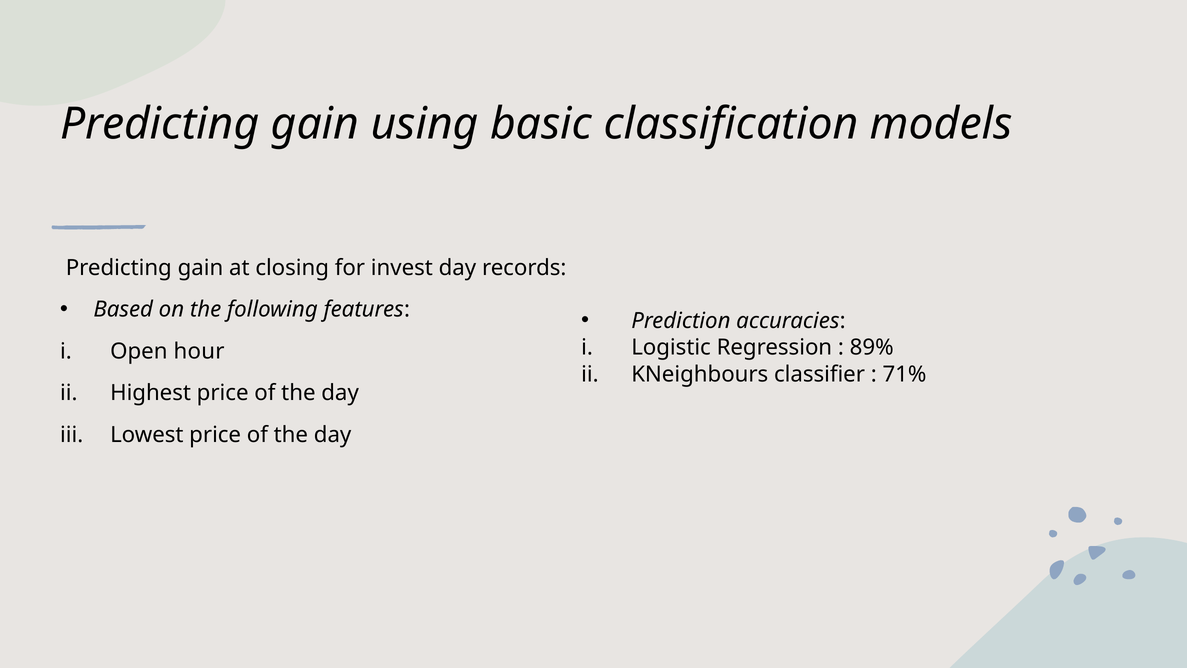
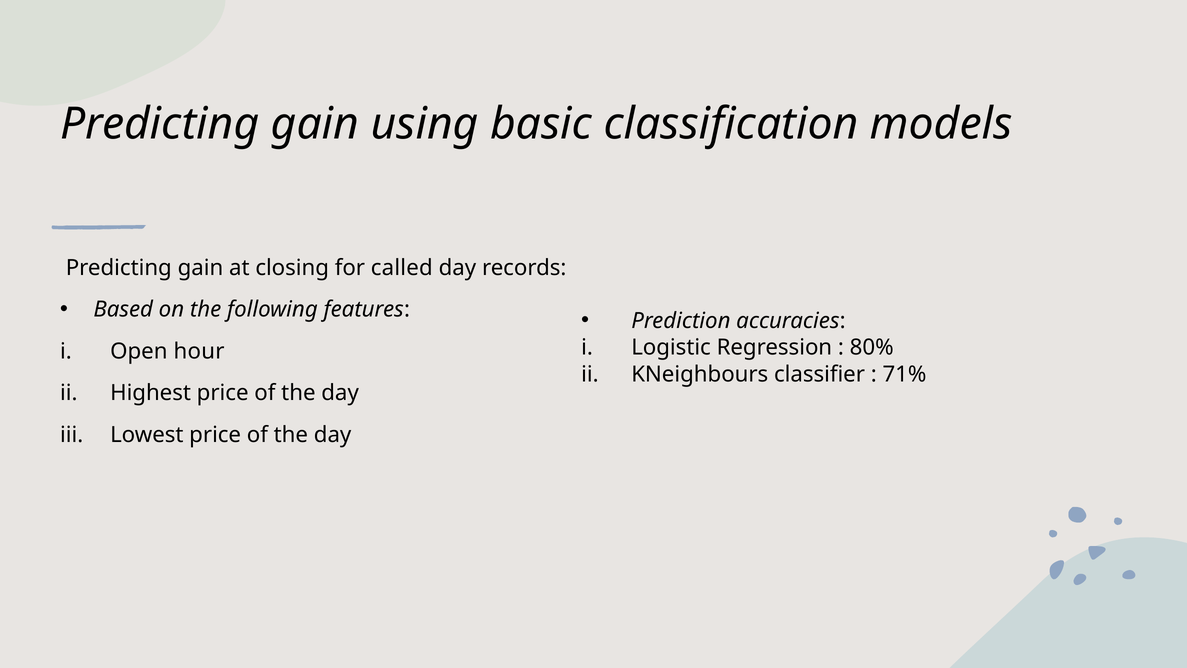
invest: invest -> called (402, 268)
89%: 89% -> 80% (872, 347)
